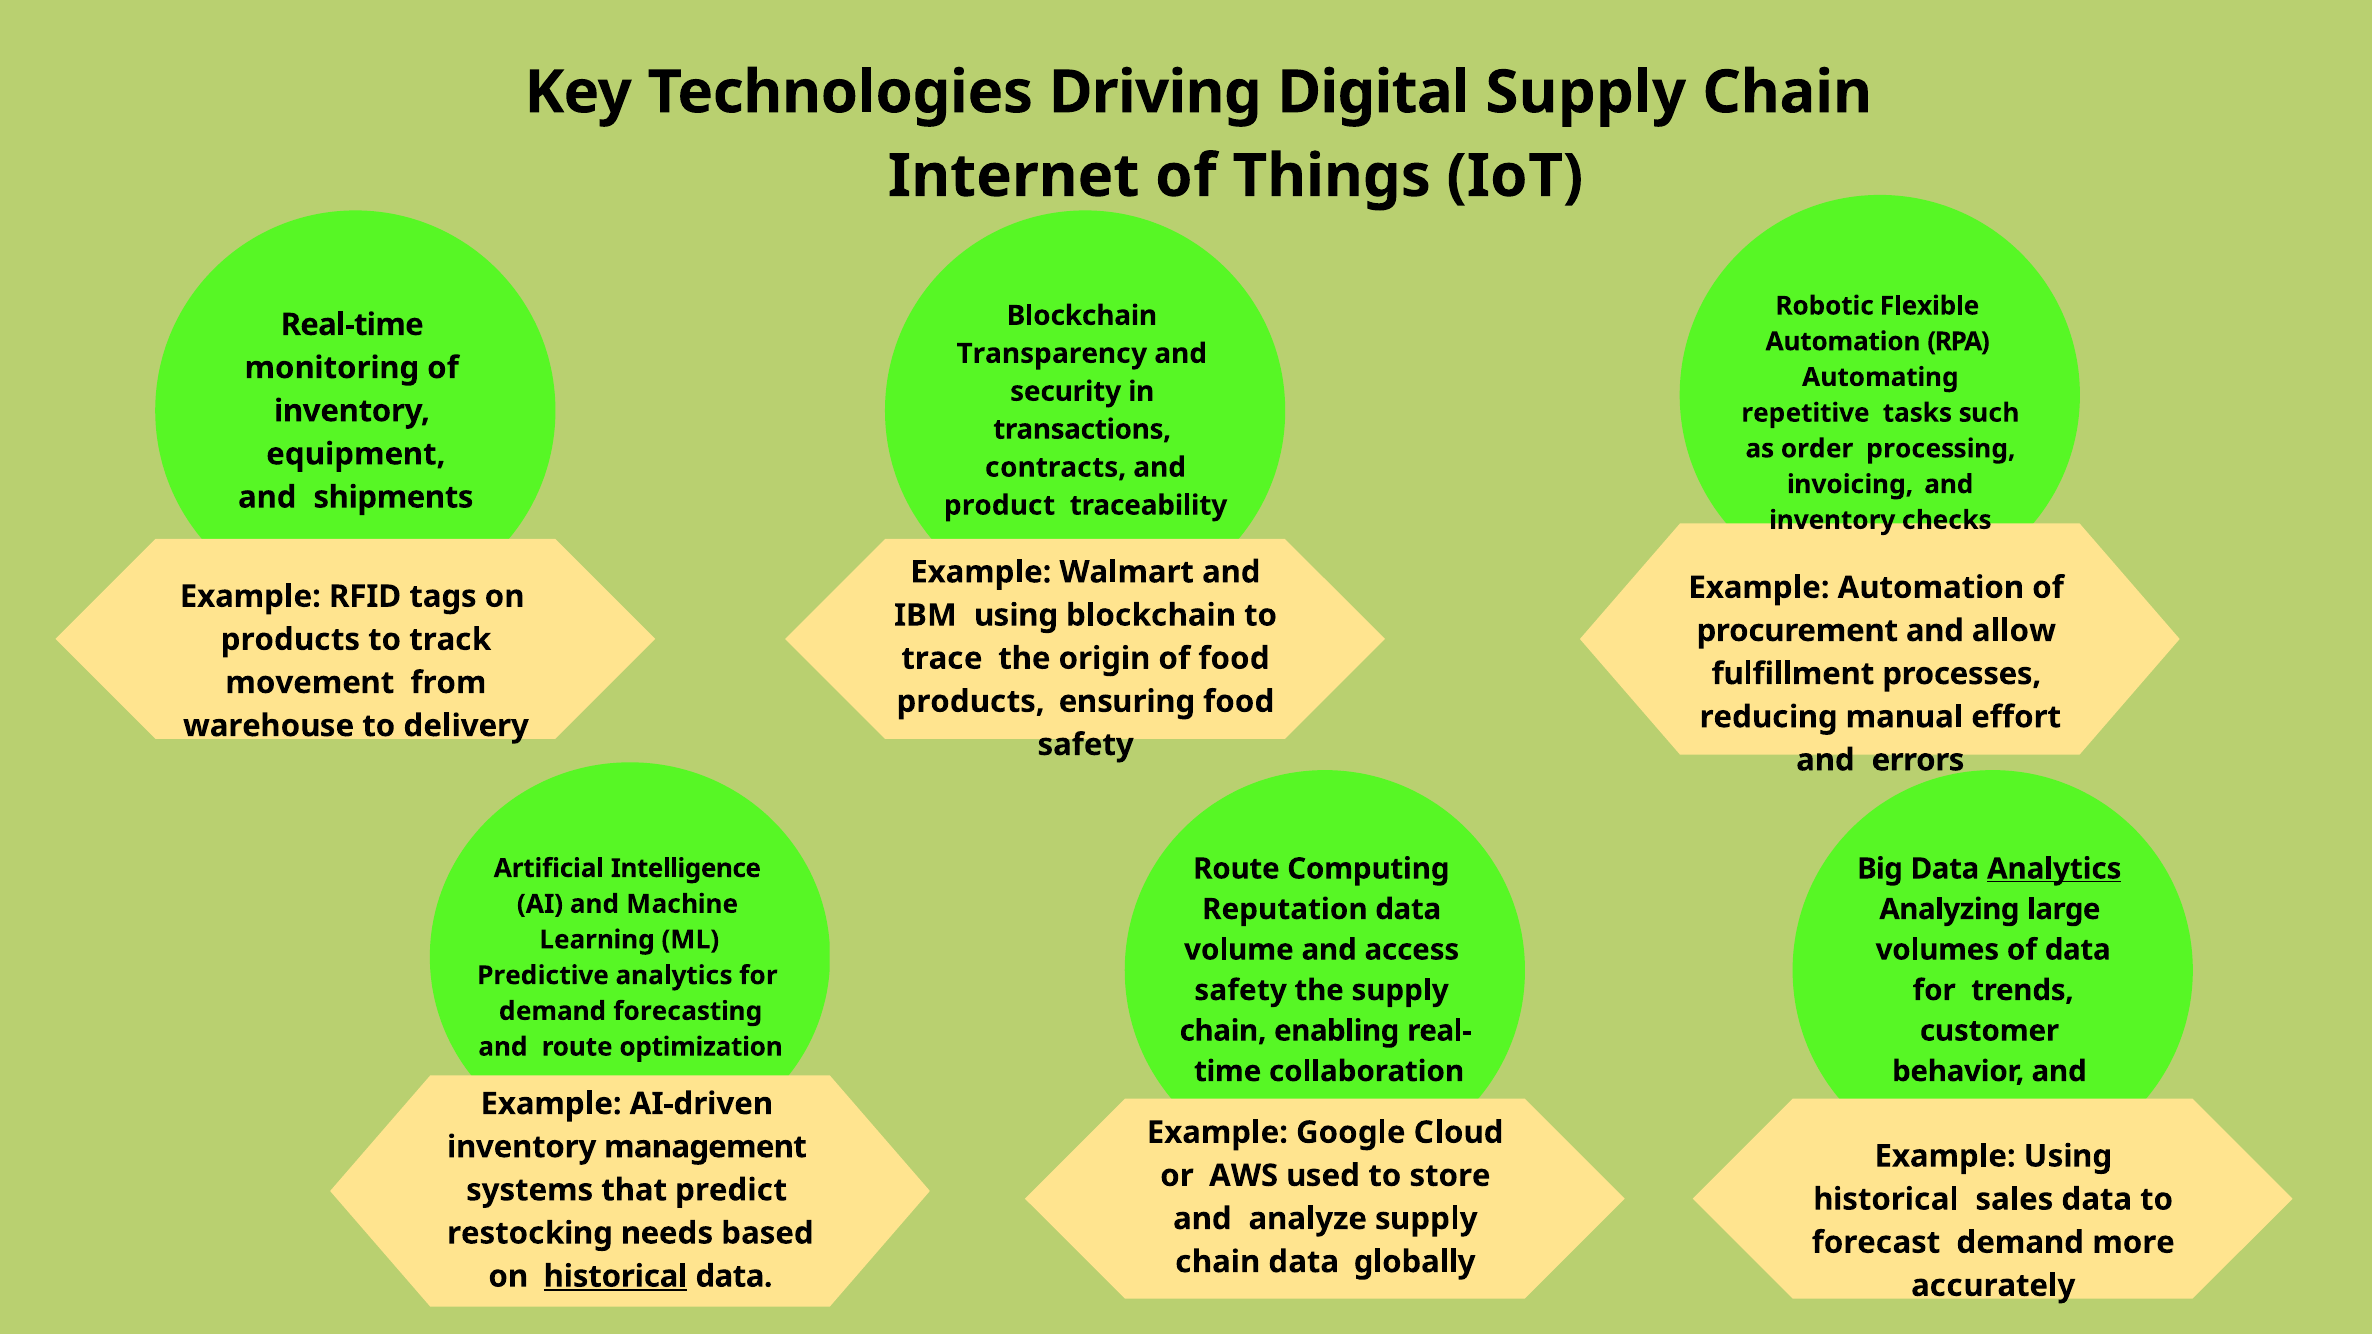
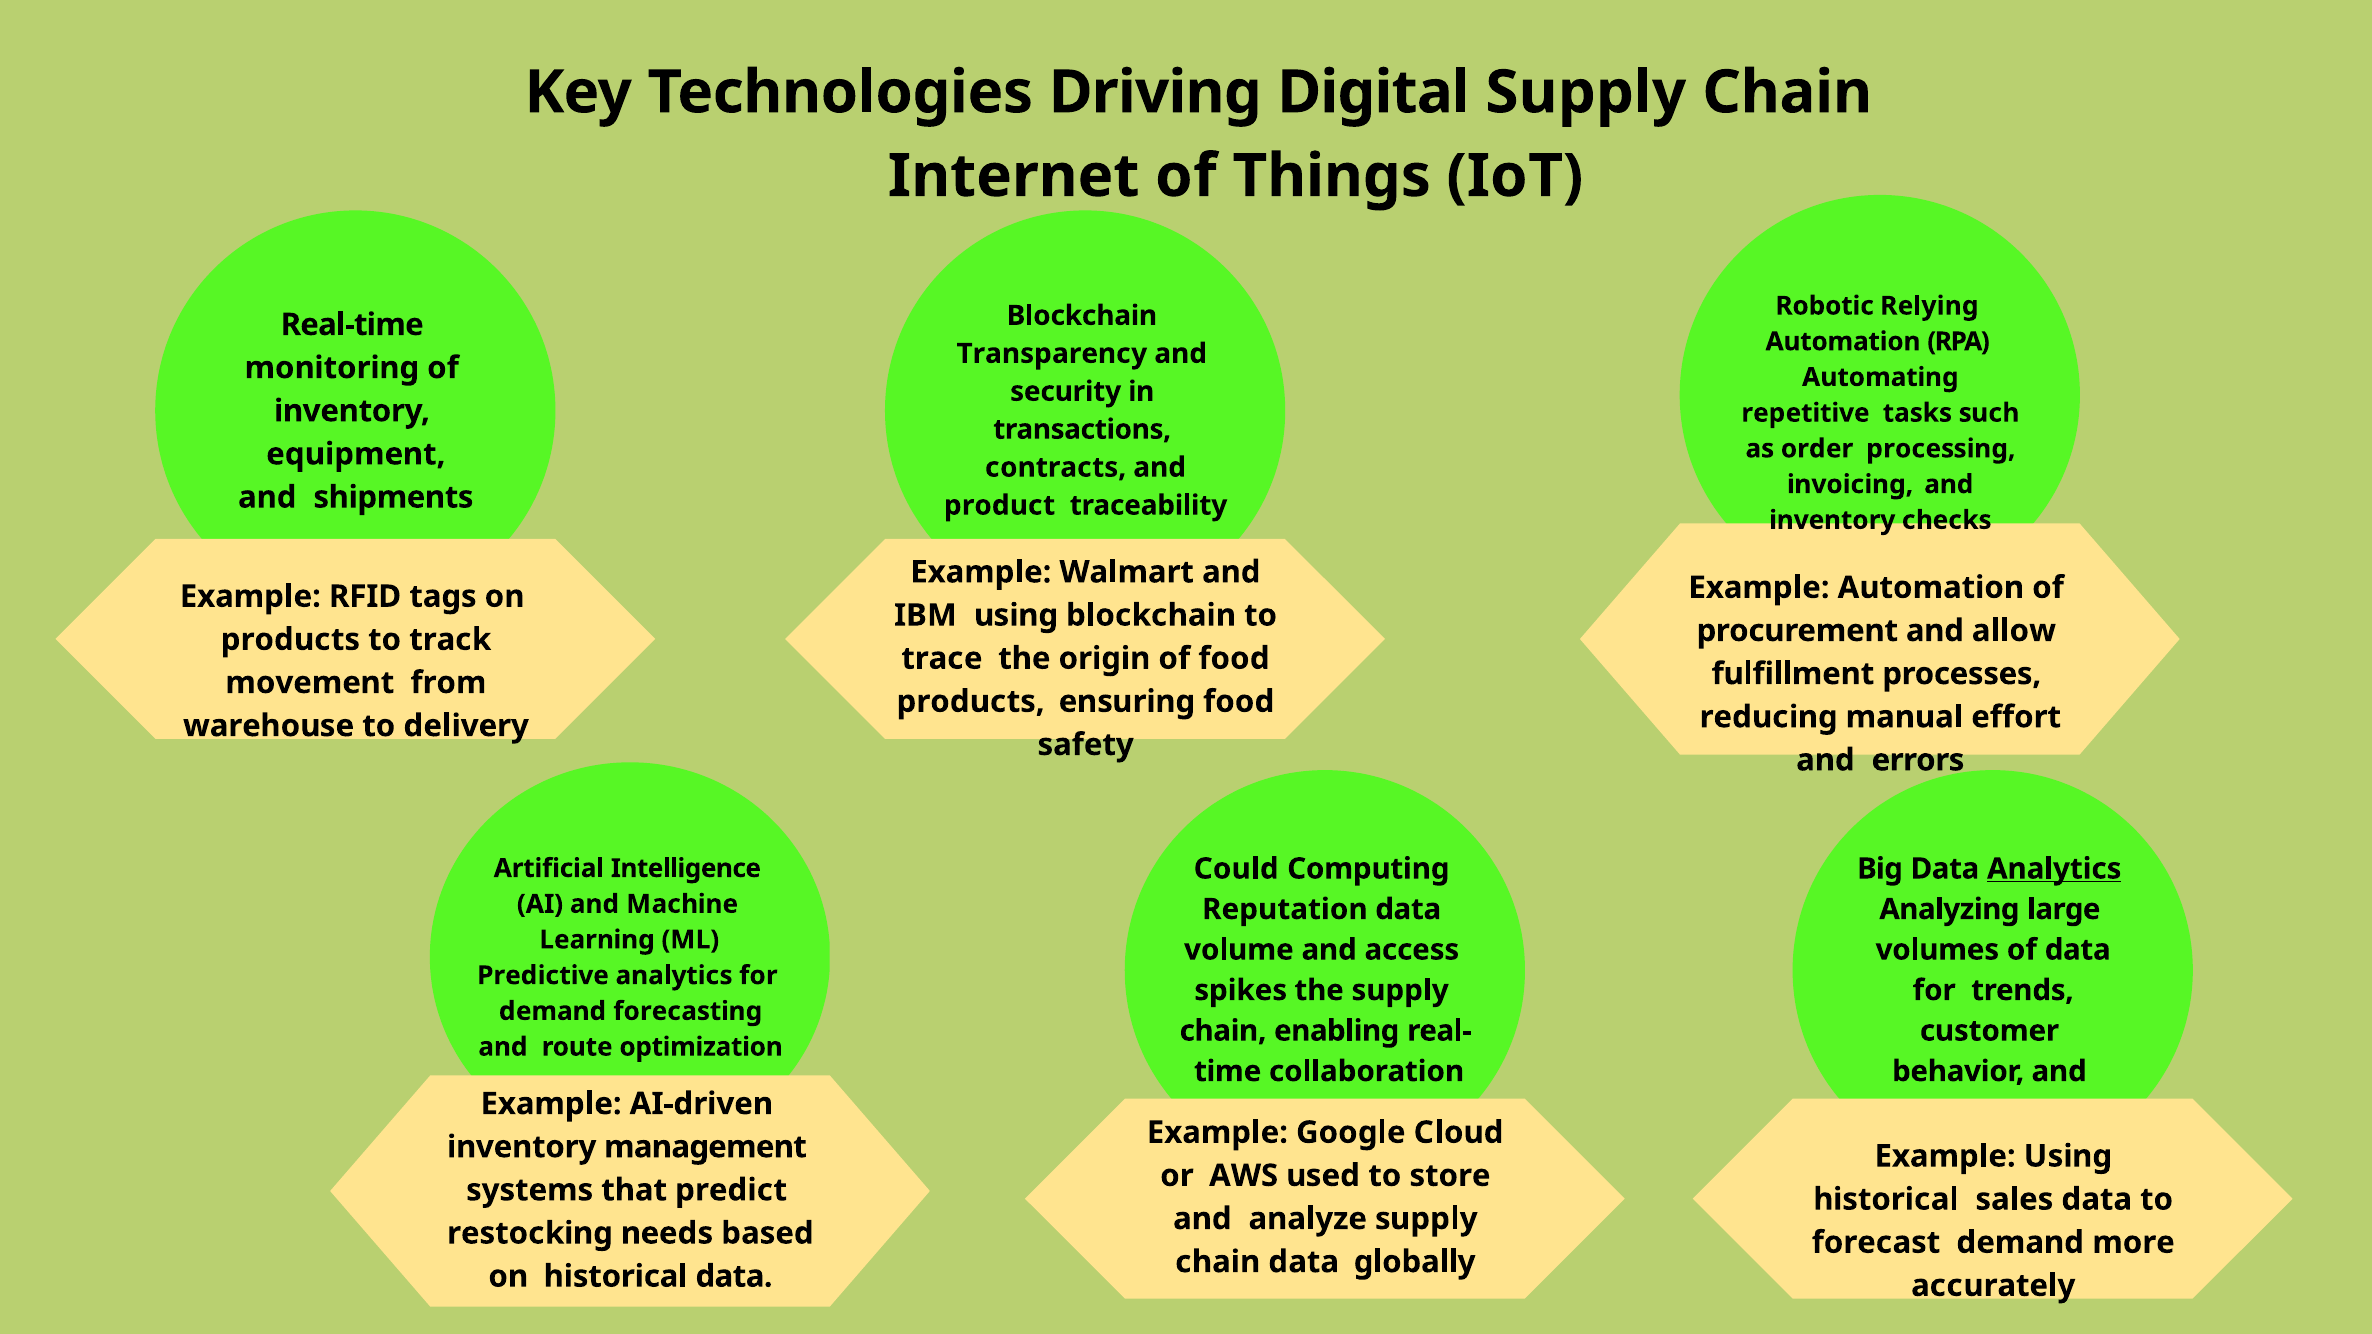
Flexible: Flexible -> Relying (1929, 306)
Route: Route -> Could (1236, 869)
safety: safety -> spikes (1241, 991)
historical underline: present -> none (616, 1277)
